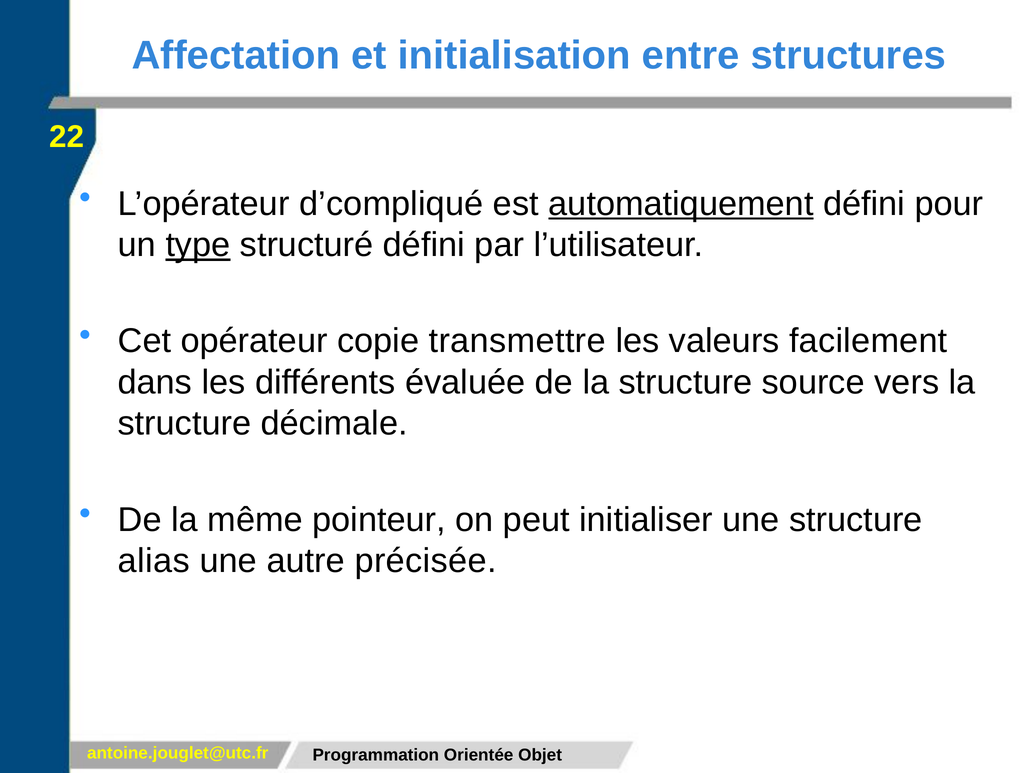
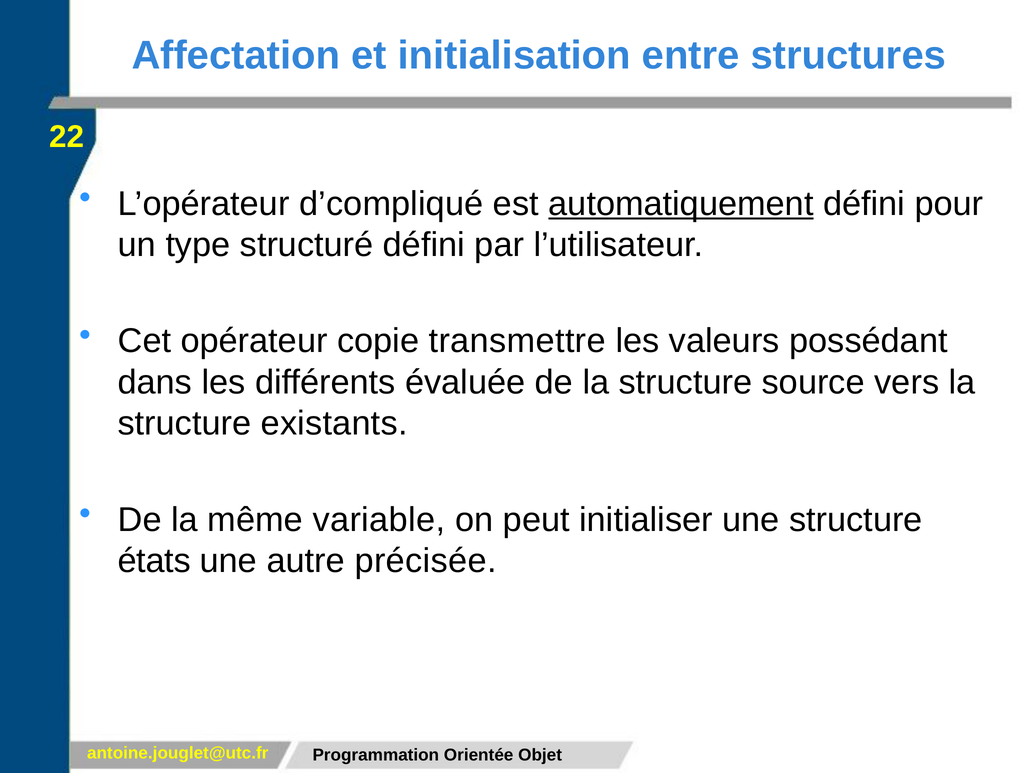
type underline: present -> none (198, 245)
facilement: facilement -> possédant (868, 341)
décimale: décimale -> existants (334, 423)
pointeur: pointeur -> variable (379, 519)
alias: alias -> états (154, 561)
